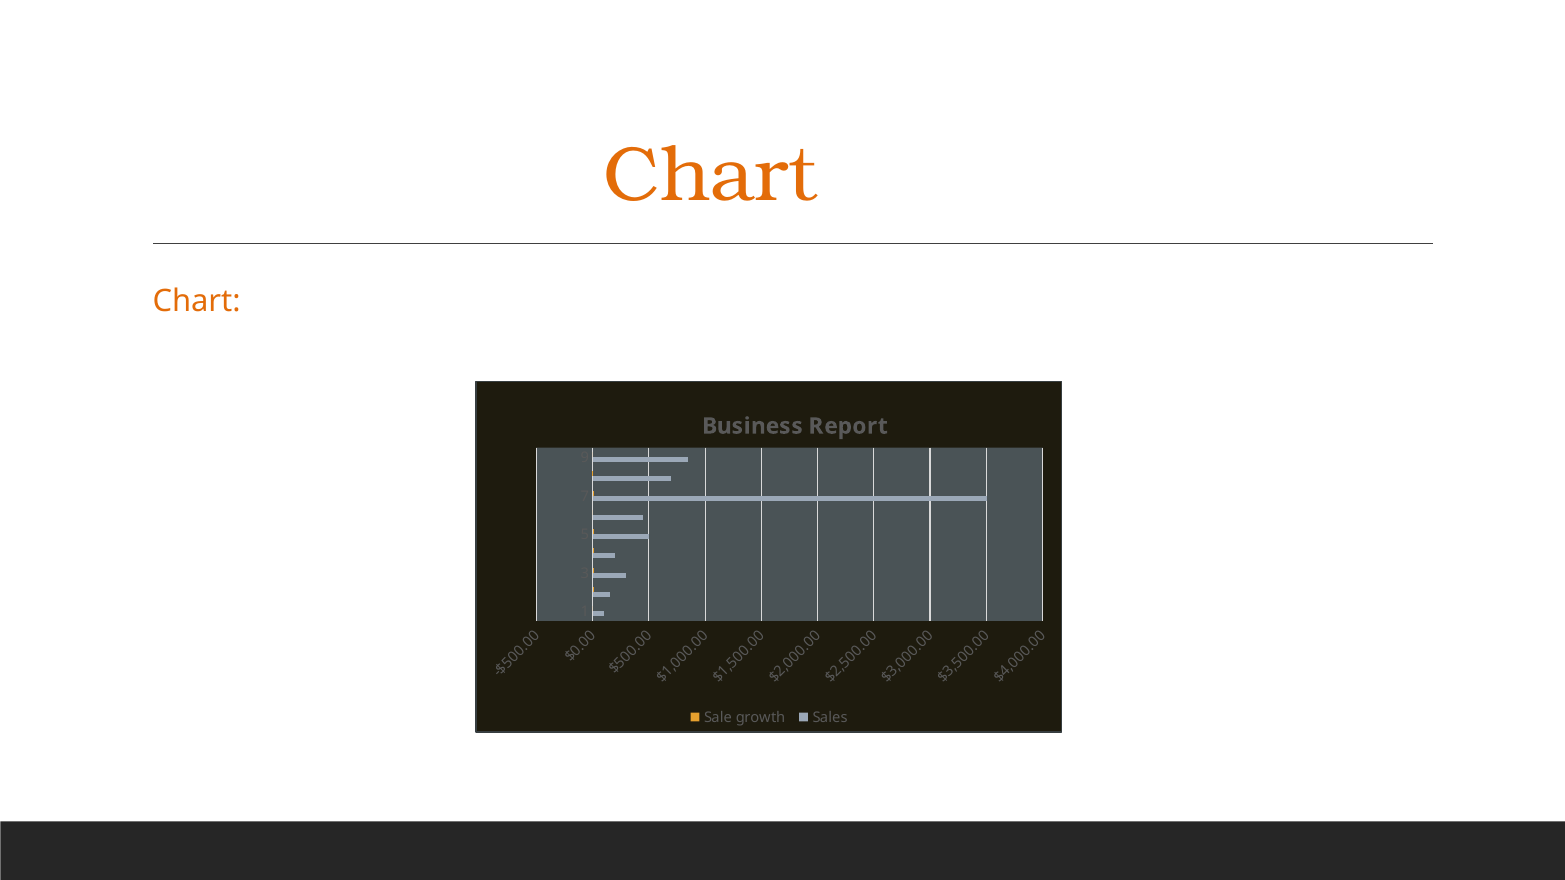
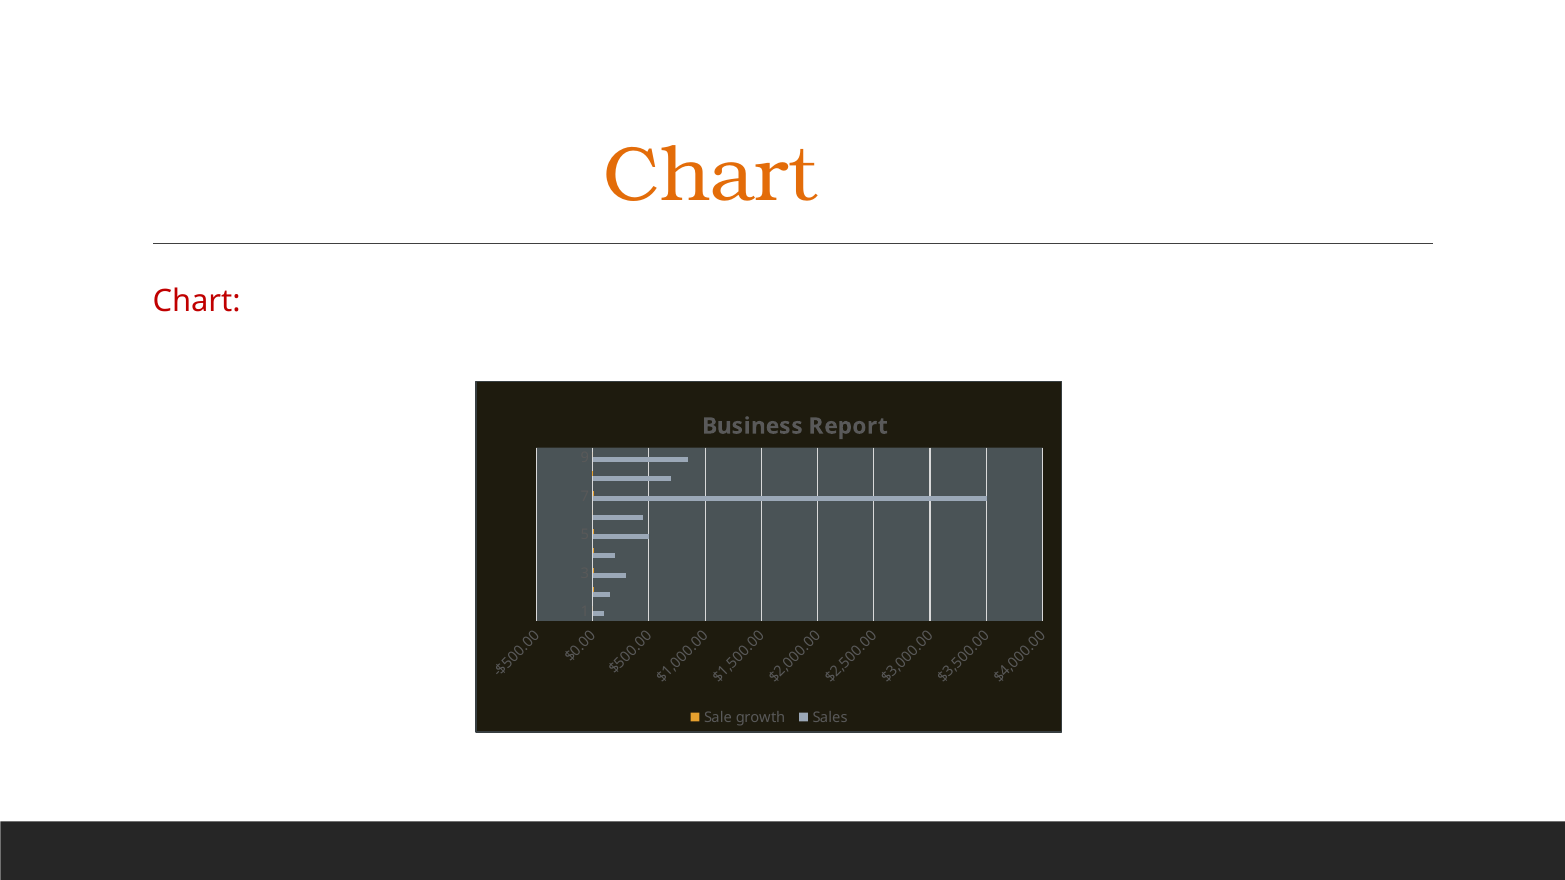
Chart colour: orange -> red (197, 301)
